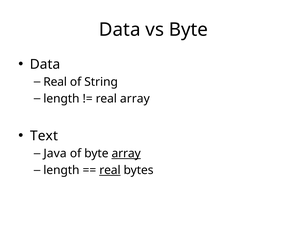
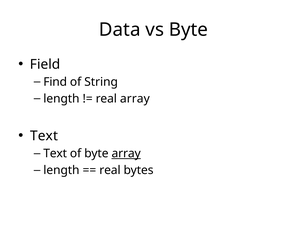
Data: Data -> Field (45, 64)
Real: Real -> Find (55, 82)
Java: Java -> Text (55, 154)
real underline: present -> none (110, 170)
